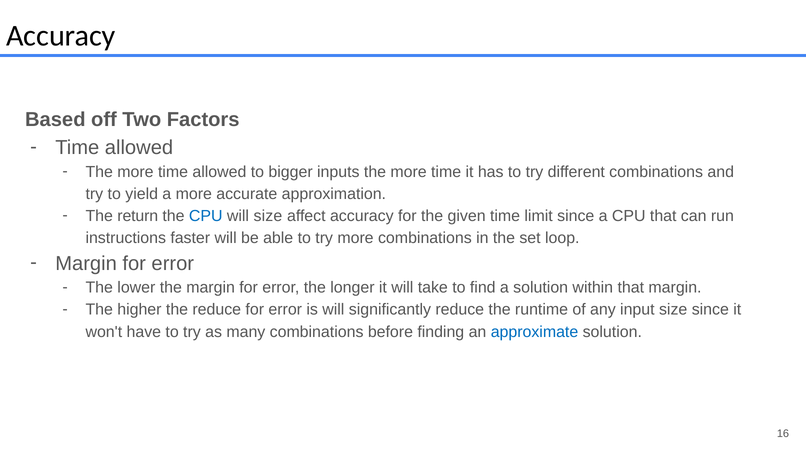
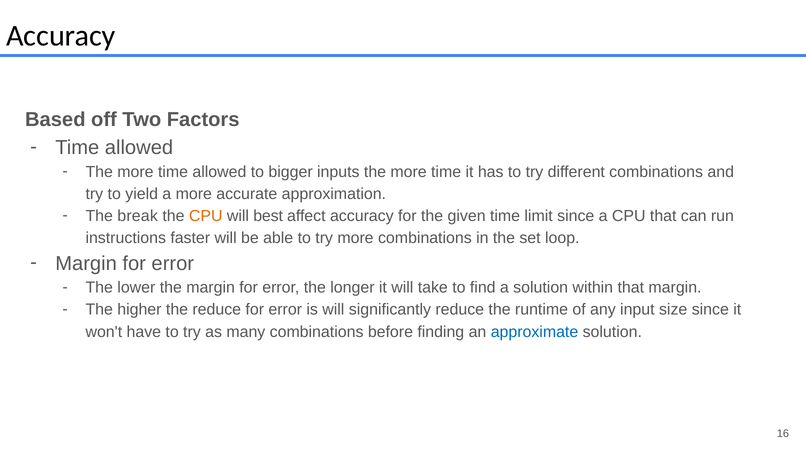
return: return -> break (138, 216)
CPU colour: blue -> orange (206, 216)
will size: size -> best (268, 216)
